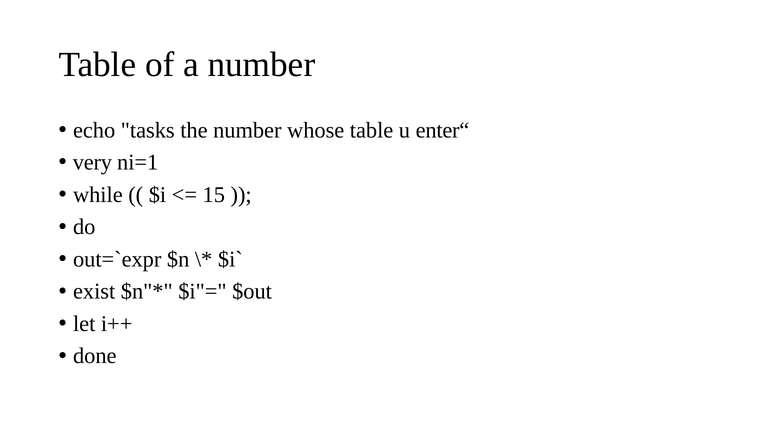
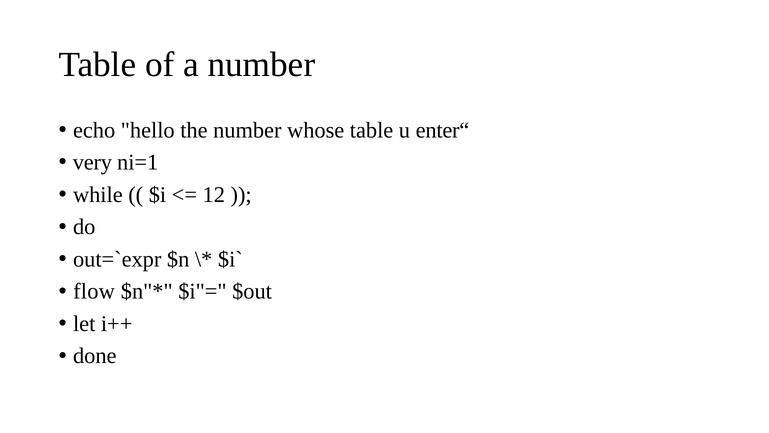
tasks: tasks -> hello (148, 130)
15: 15 -> 12 (214, 195)
exist: exist -> flow (94, 291)
